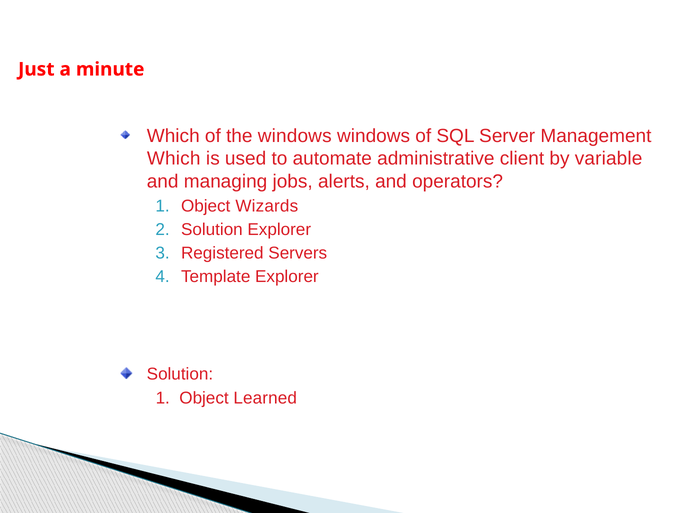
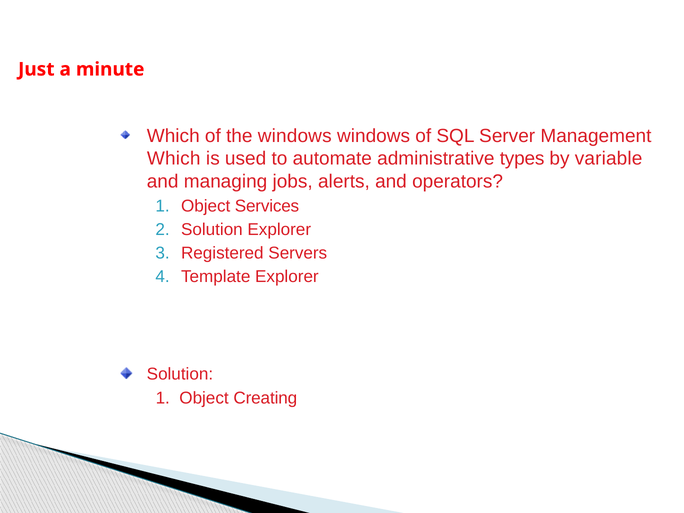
client: client -> types (522, 159)
Wizards: Wizards -> Services (267, 206)
Learned: Learned -> Creating (265, 398)
